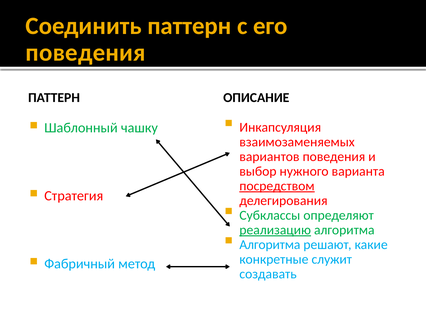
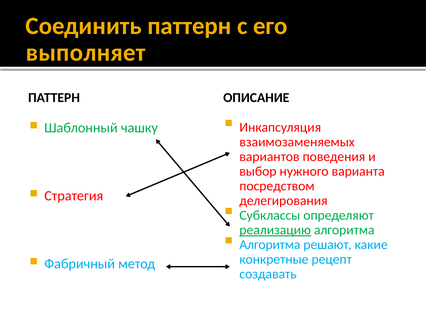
поведения: поведения -> выполняет (86, 53)
посредством underline: present -> none (277, 186)
служит: служит -> рецепт (332, 260)
